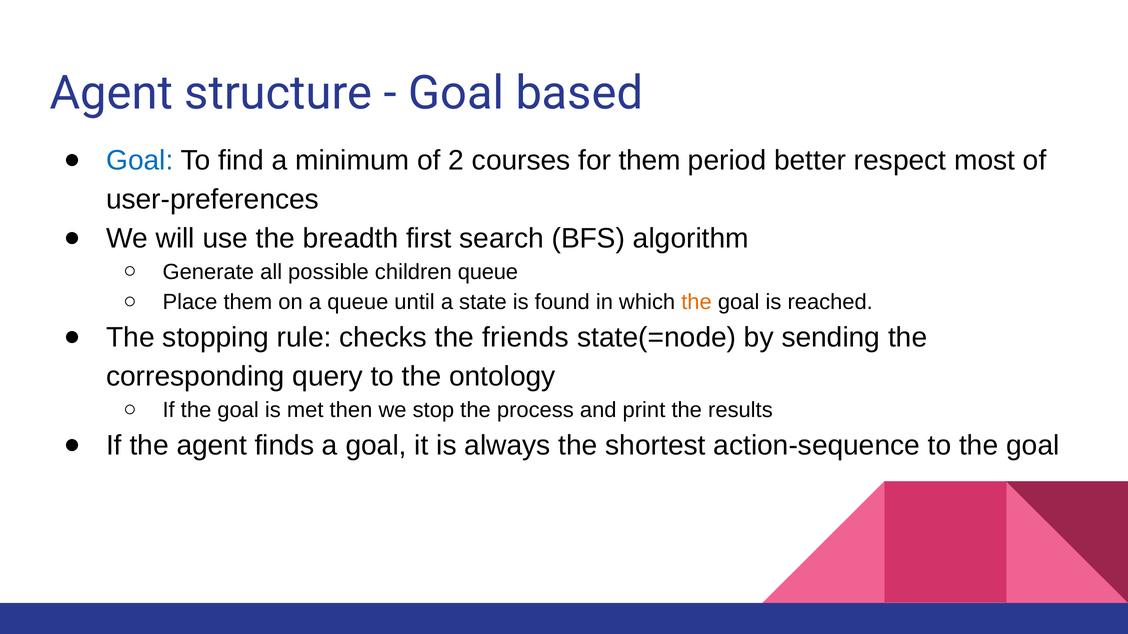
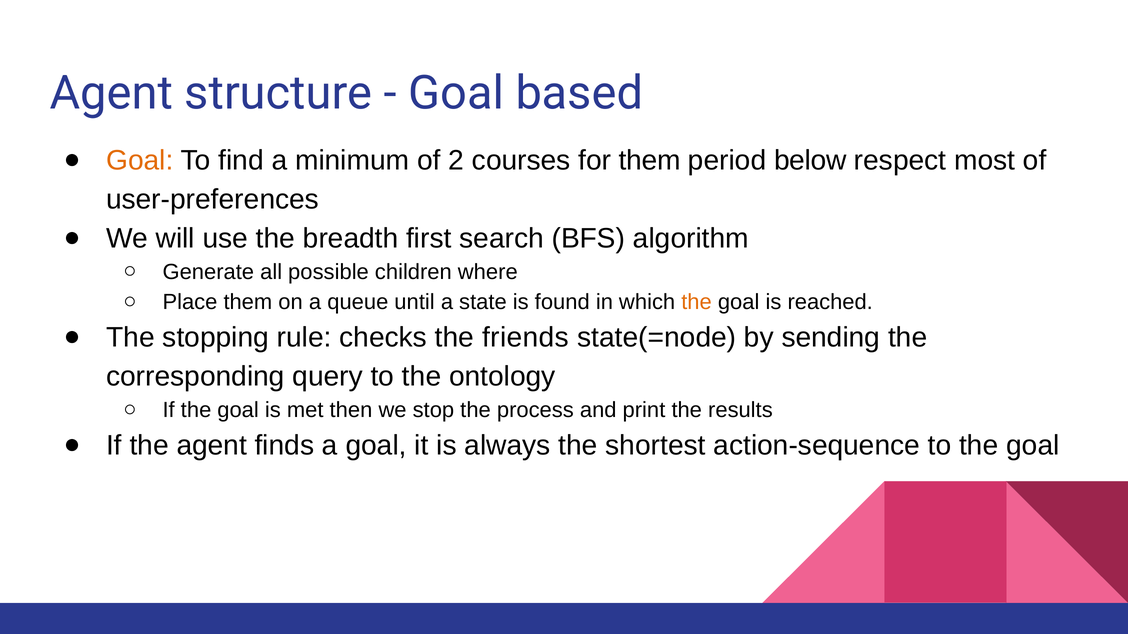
Goal colour: blue -> orange (140, 161)
better: better -> below (810, 161)
children queue: queue -> where (488, 272)
